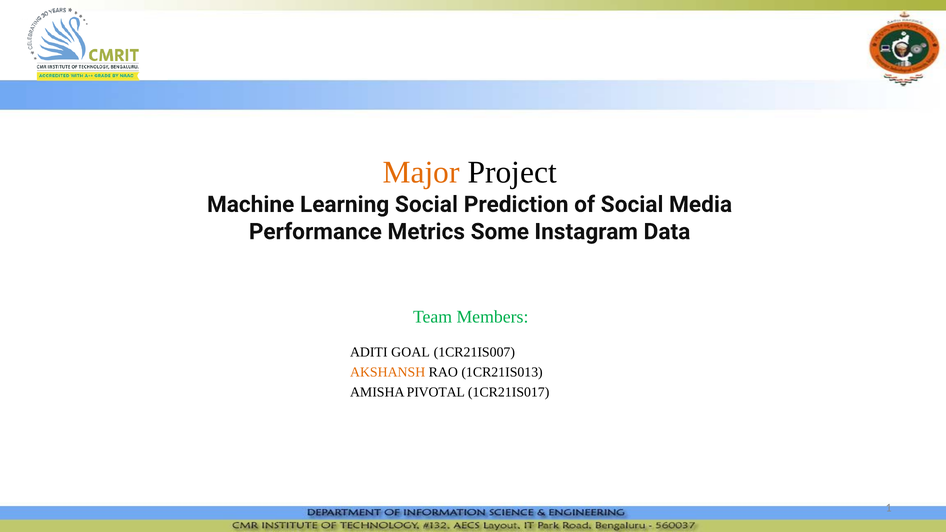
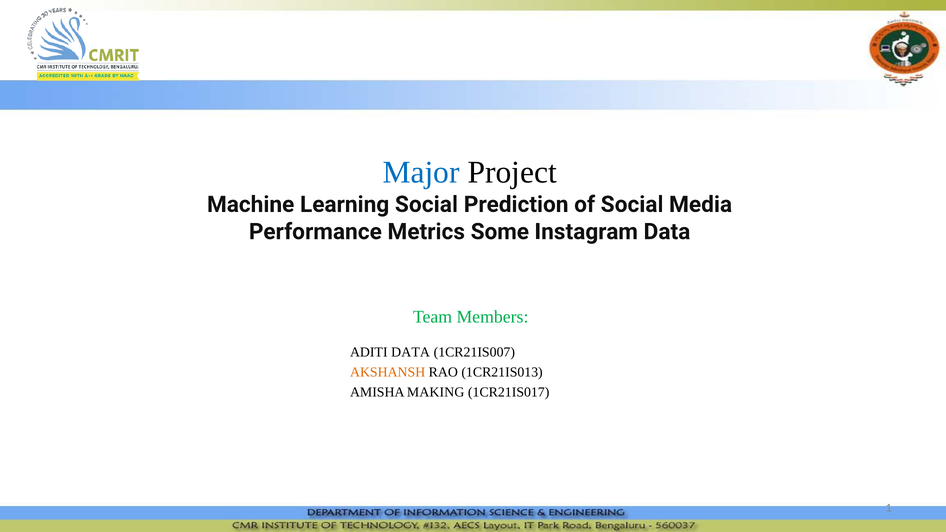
Major colour: orange -> blue (421, 172)
ADITI GOAL: GOAL -> DATA (411, 352)
PIVOTAL: PIVOTAL -> MAKING (436, 392)
